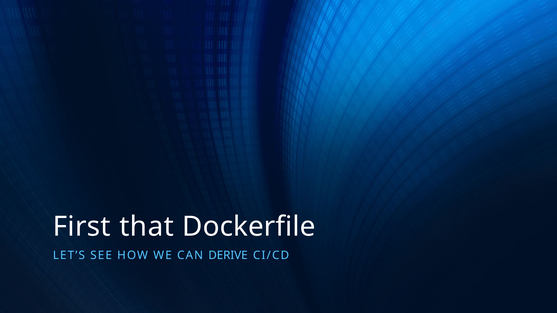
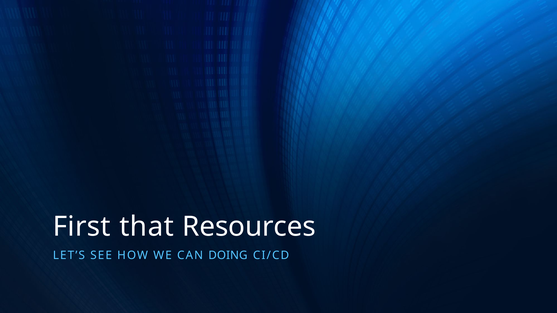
Dockerfile: Dockerfile -> Resources (249, 227)
DERIVE: DERIVE -> DOING (228, 256)
